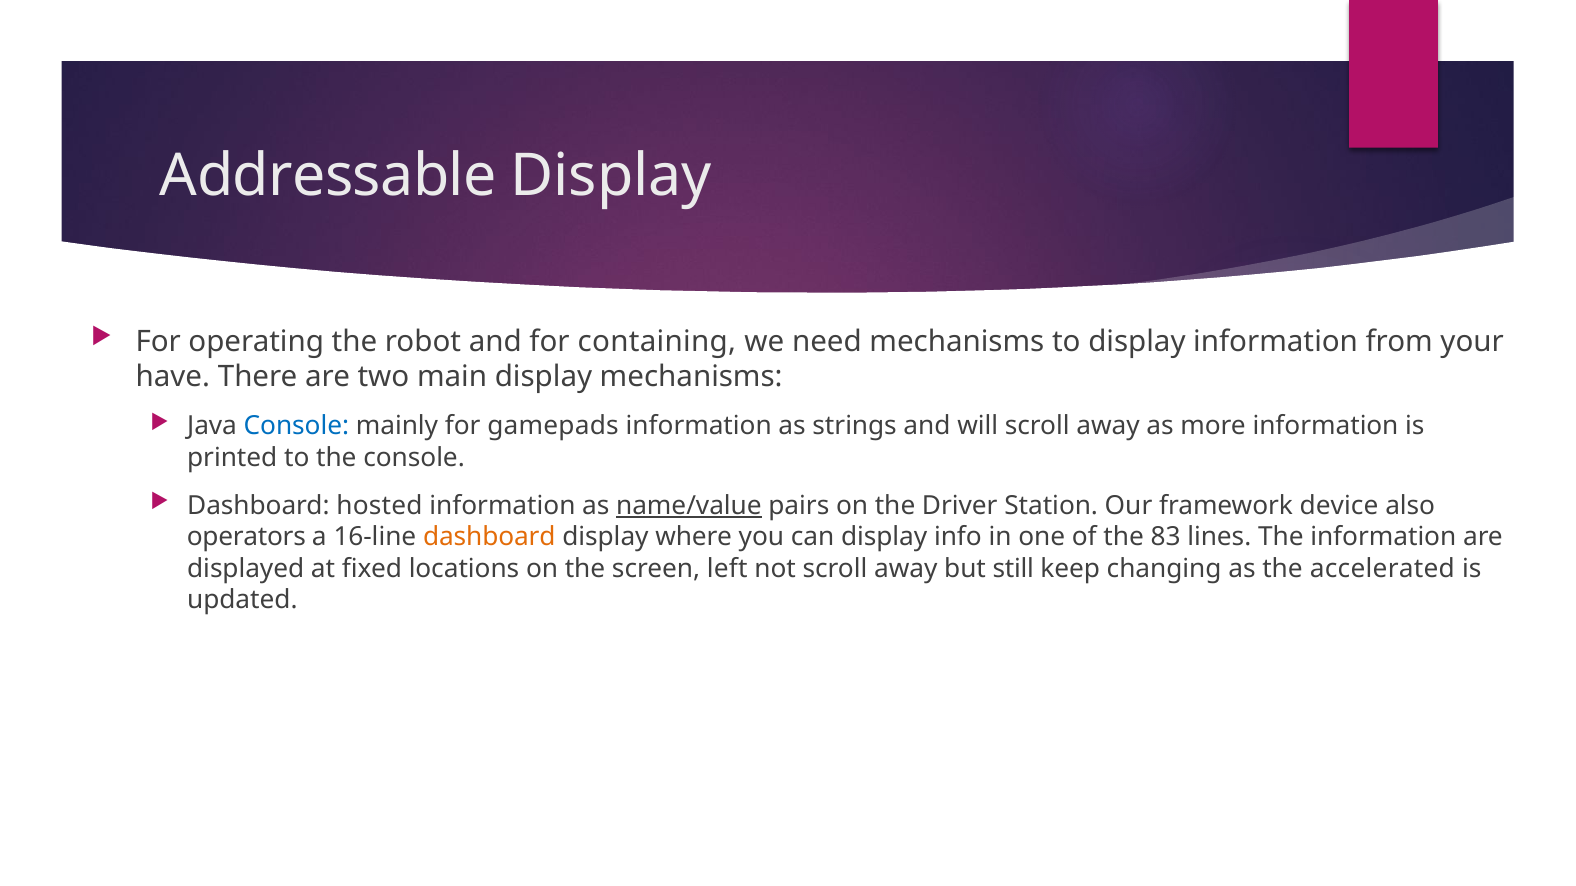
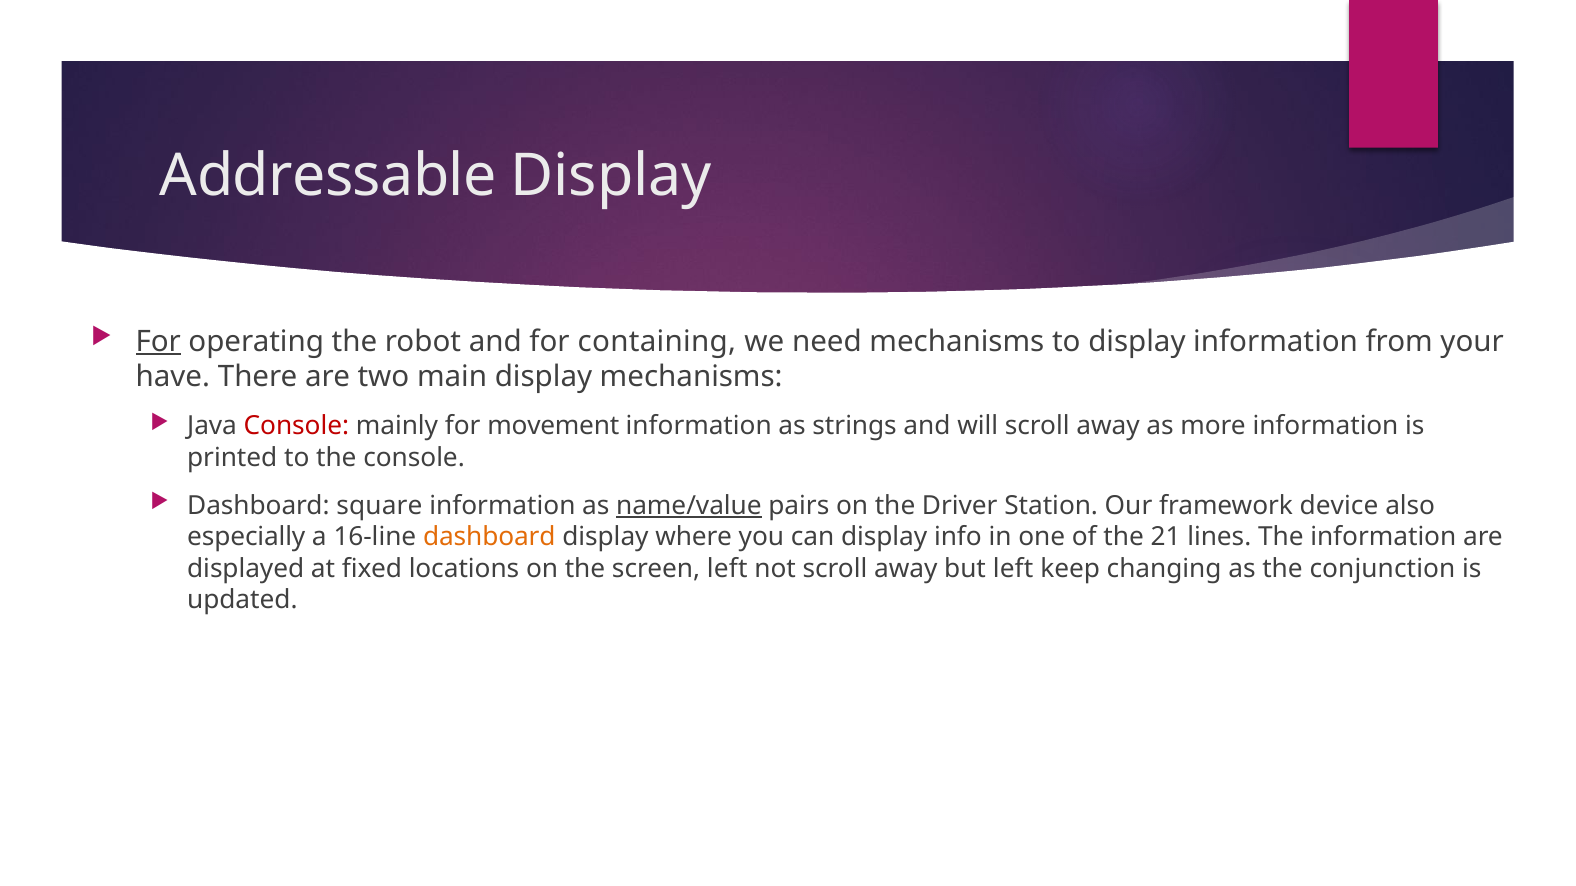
For underline: none -> present (158, 341)
Console colour: blue -> red (296, 427)
gamepads: gamepads -> movement (553, 427)
hosted: hosted -> square (379, 506)
operators: operators -> especially (246, 538)
83: 83 -> 21 (1166, 538)
but still: still -> left (1013, 569)
accelerated: accelerated -> conjunction (1382, 569)
